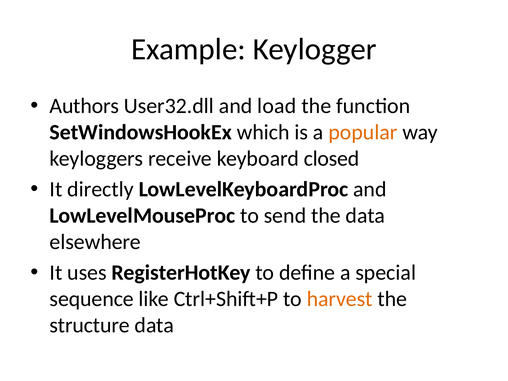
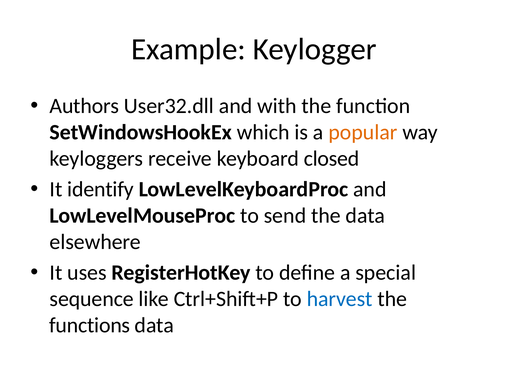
load: load -> with (277, 106)
directly: directly -> identify (101, 189)
harvest colour: orange -> blue (340, 299)
structure: structure -> functions (90, 325)
